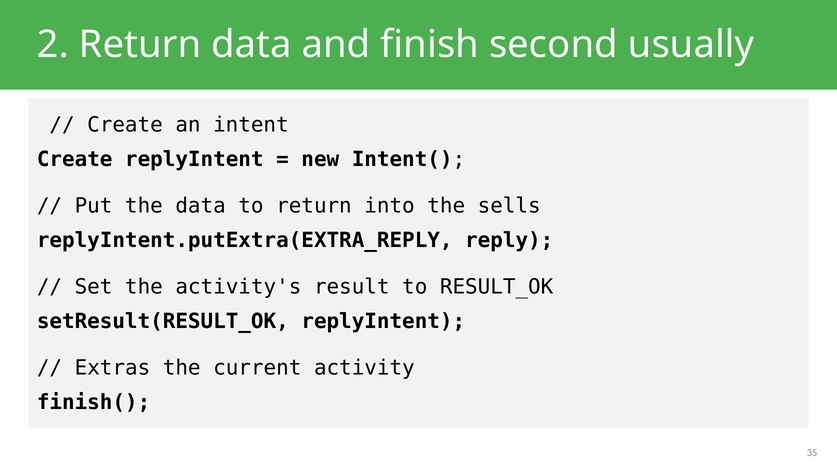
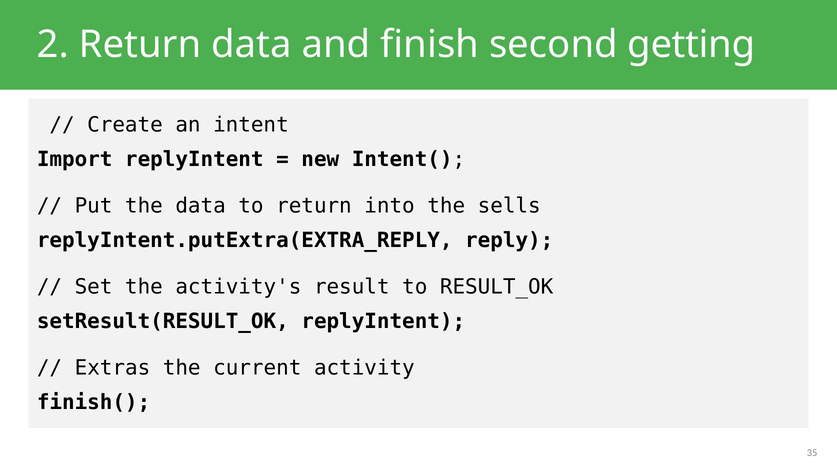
usually: usually -> getting (691, 45)
Create: Create -> Import (75, 159)
